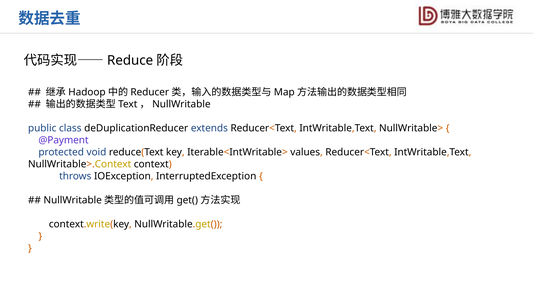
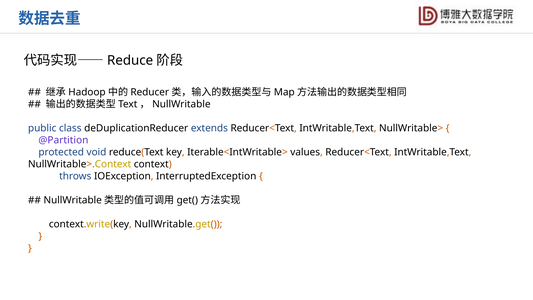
@Payment: @Payment -> @Partition (63, 140)
